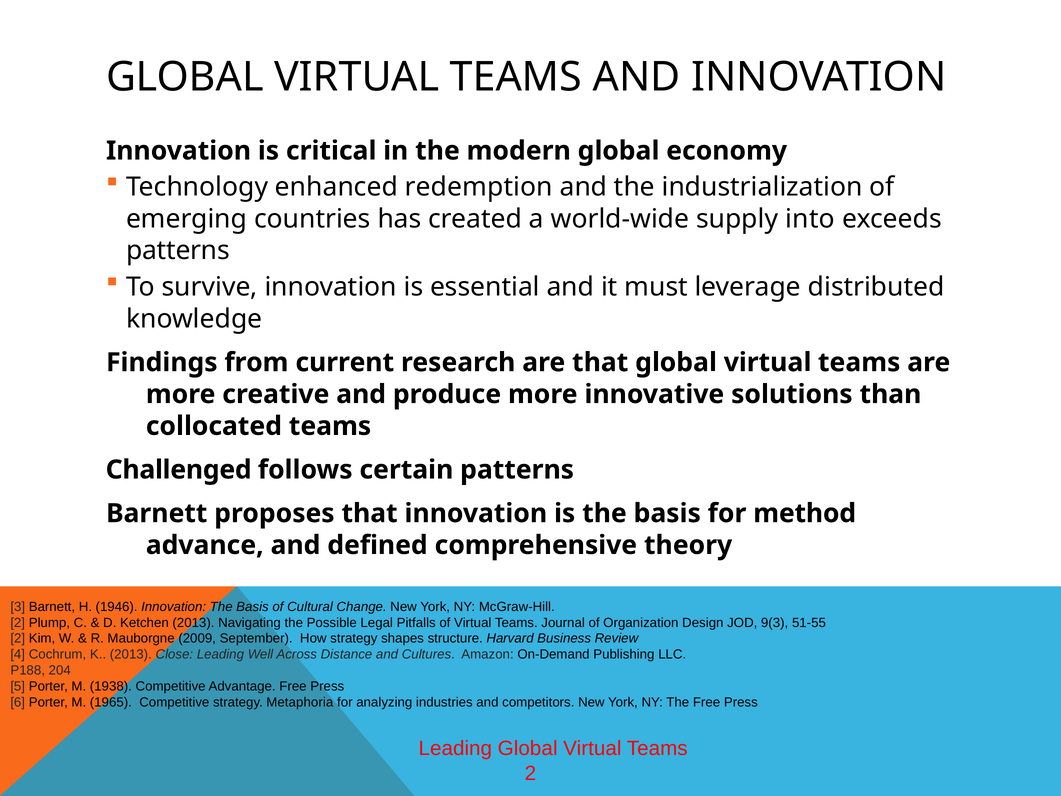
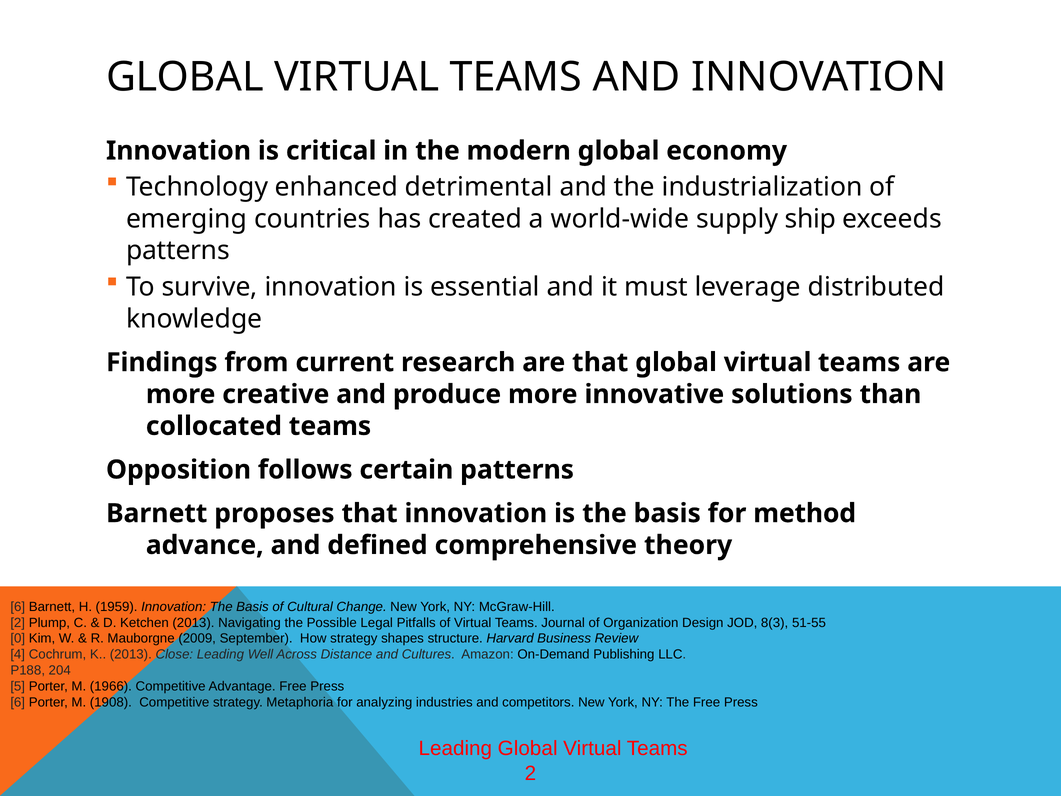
redemption: redemption -> detrimental (479, 187)
into: into -> ship (810, 219)
Challenged: Challenged -> Opposition (179, 470)
3: 3 -> 6 (18, 606)
1946: 1946 -> 1959 (117, 606)
9(3: 9(3 -> 8(3 (775, 622)
2: 2 -> 0 (18, 638)
1938: 1938 -> 1966 (111, 686)
1965: 1965 -> 1908 (111, 702)
